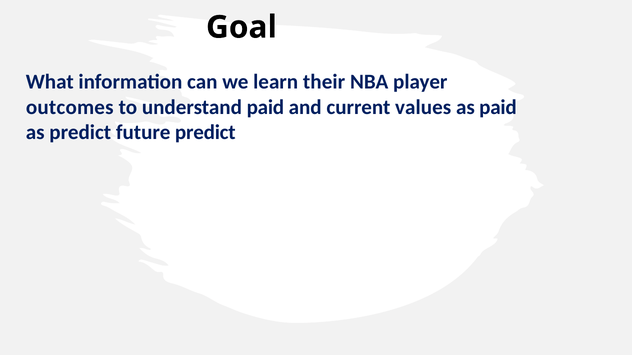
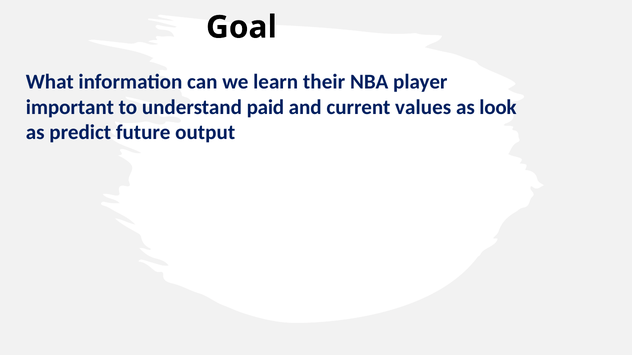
outcomes: outcomes -> important (70, 107)
as paid: paid -> look (498, 107)
future predict: predict -> output (205, 133)
